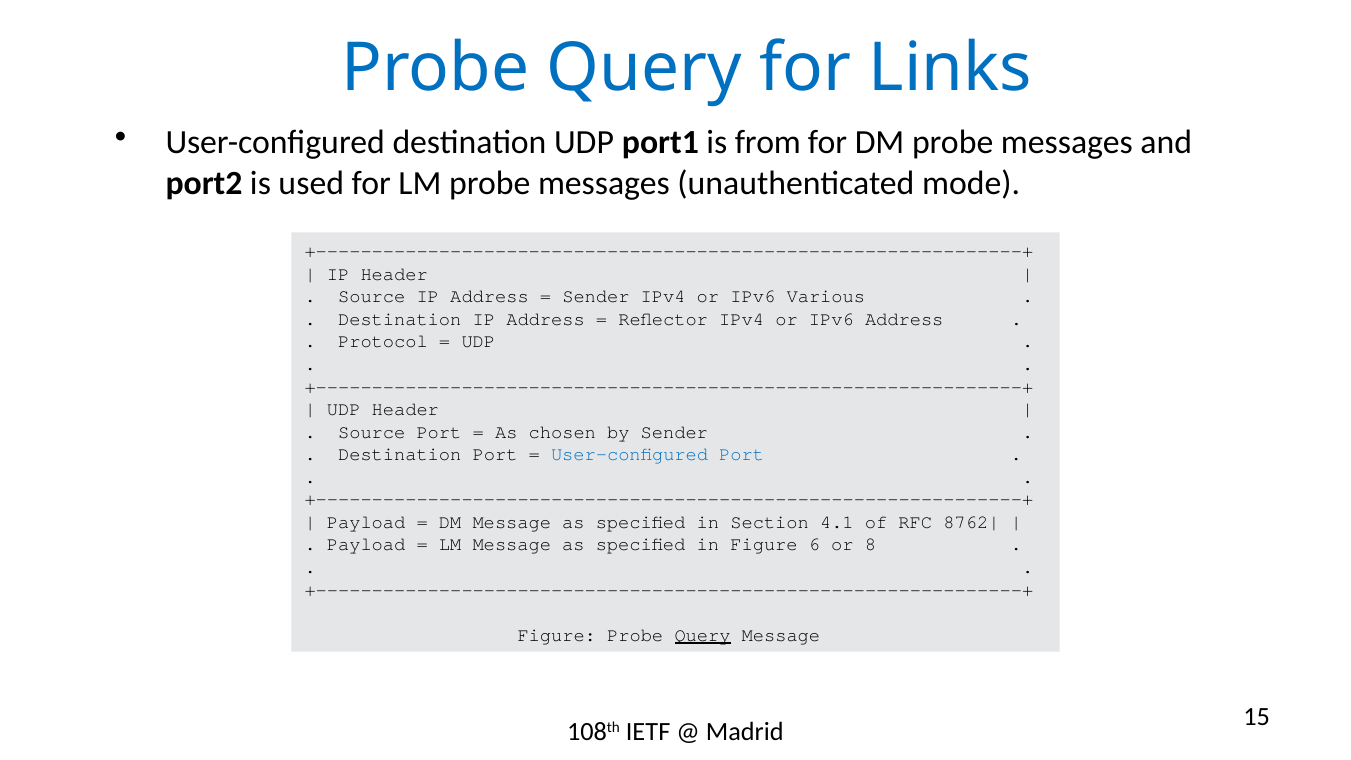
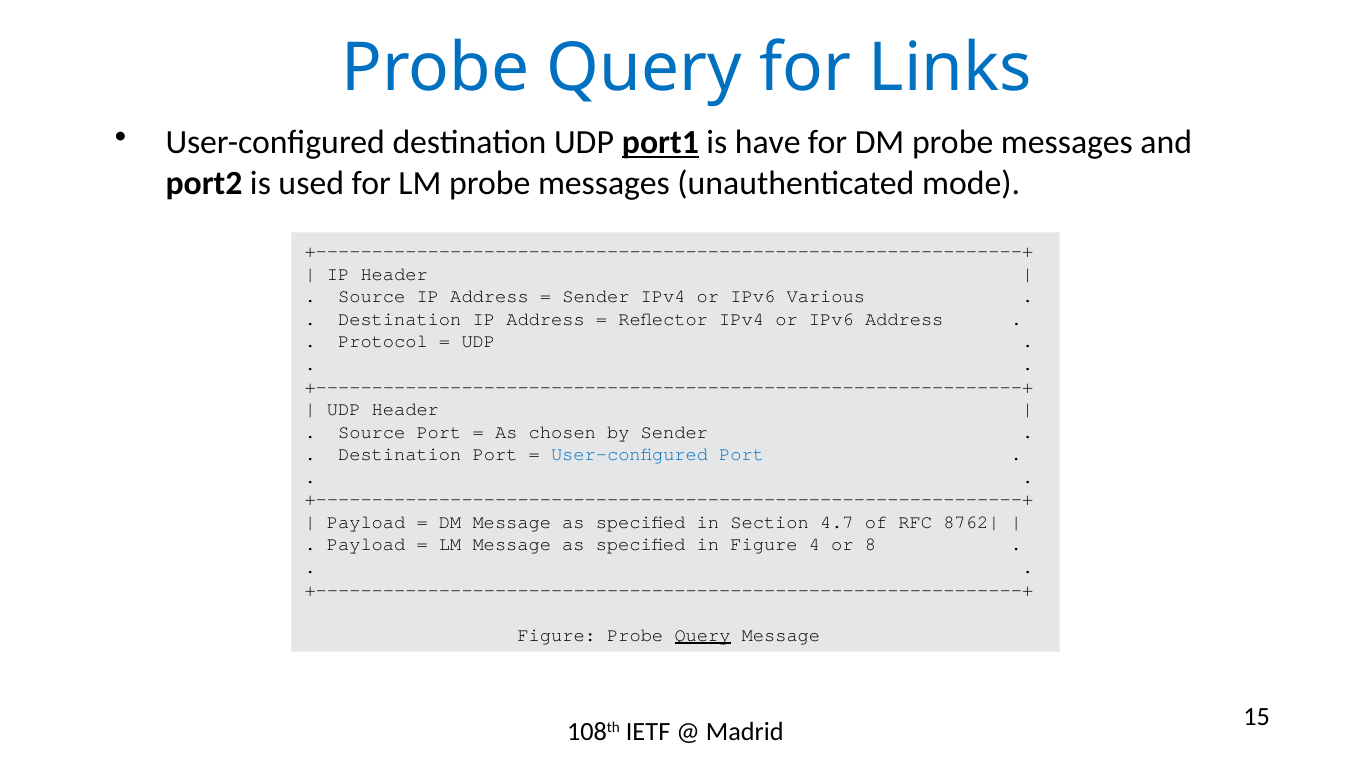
port1 underline: none -> present (660, 143)
from: from -> have (768, 143)
4.1: 4.1 -> 4.7 (837, 522)
6: 6 -> 4 (814, 545)
